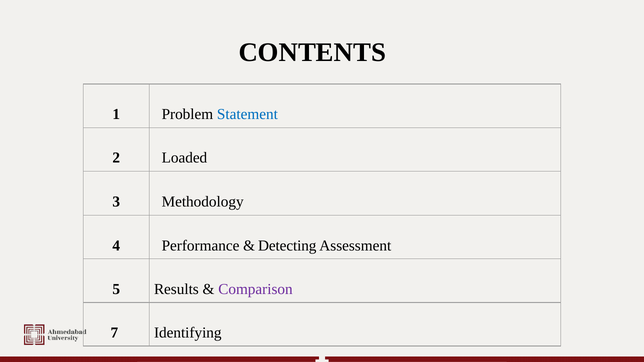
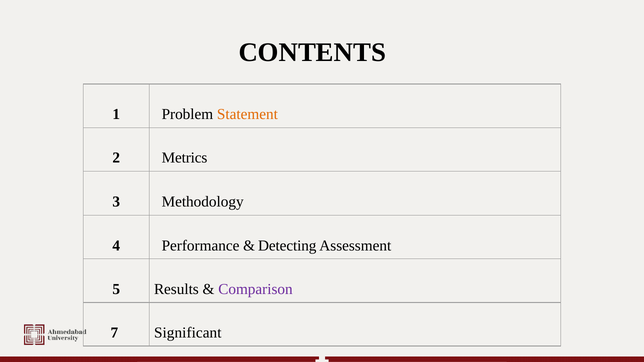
Statement colour: blue -> orange (247, 115)
Loaded: Loaded -> Metrics (184, 158)
Identifying: Identifying -> Significant (188, 333)
